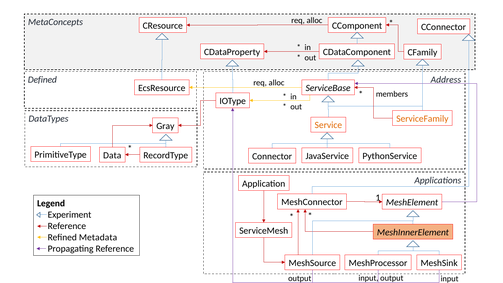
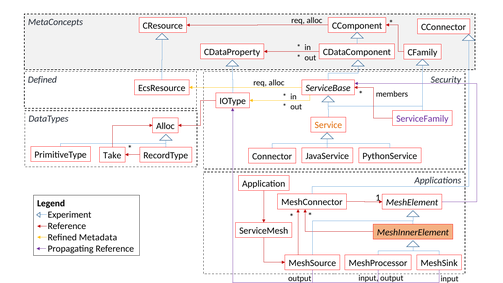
Address: Address -> Security (446, 80)
ServiceFamily colour: orange -> purple (422, 119)
Gray: Gray -> Alloc (165, 126)
Data: Data -> Take (112, 155)
